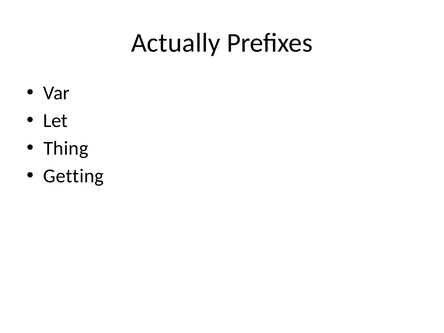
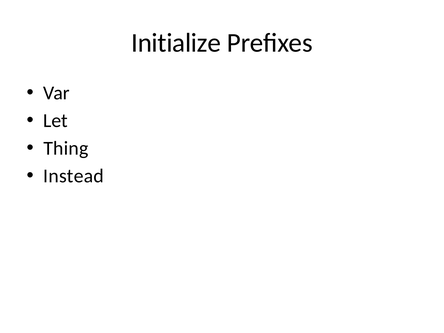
Actually: Actually -> Initialize (176, 43)
Getting: Getting -> Instead (74, 176)
